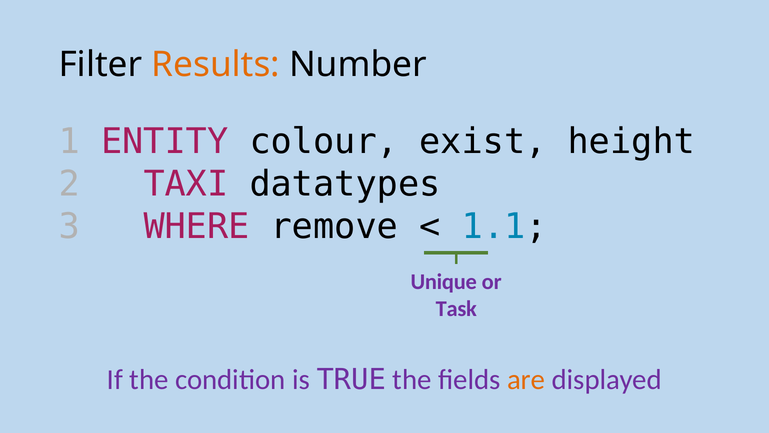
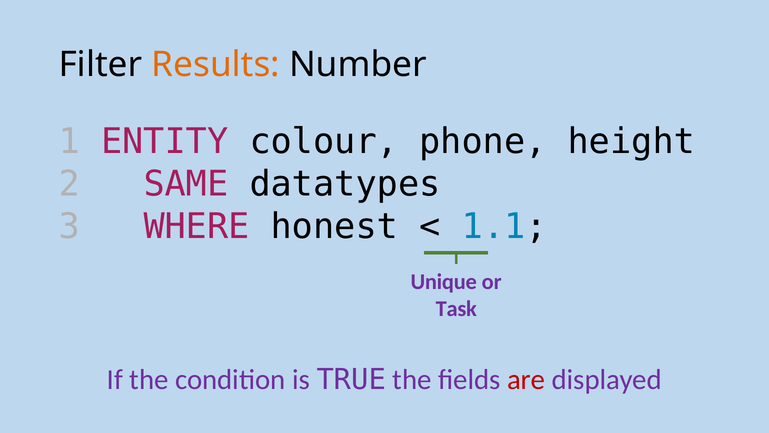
exist: exist -> phone (483, 142)
TAXI: TAXI -> SAME (186, 184)
remove: remove -> honest (334, 226)
are colour: orange -> red (526, 379)
